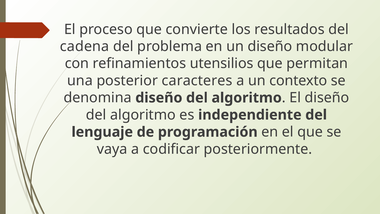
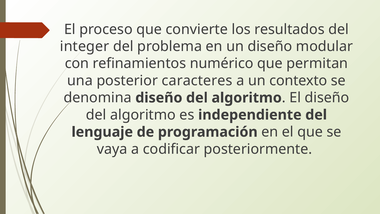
cadena: cadena -> integer (85, 46)
utensilios: utensilios -> numérico (222, 63)
